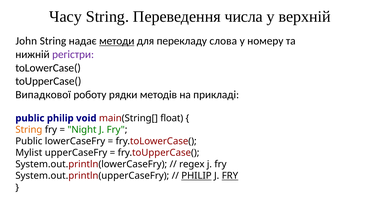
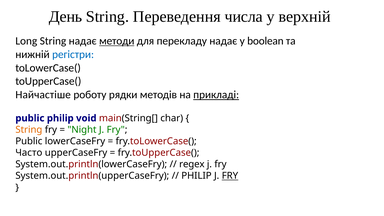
Часу: Часу -> День (66, 17)
John: John -> Long (26, 41)
перекладу слова: слова -> надає (223, 41)
номеру: номеру -> boolean (265, 41)
регістри colour: purple -> blue (73, 54)
Випадкової: Випадкової -> Найчастіше (43, 95)
прикладі underline: none -> present (216, 95)
float: float -> char (172, 118)
Mylist: Mylist -> Часто (29, 153)
PHILIP underline: present -> none (196, 176)
